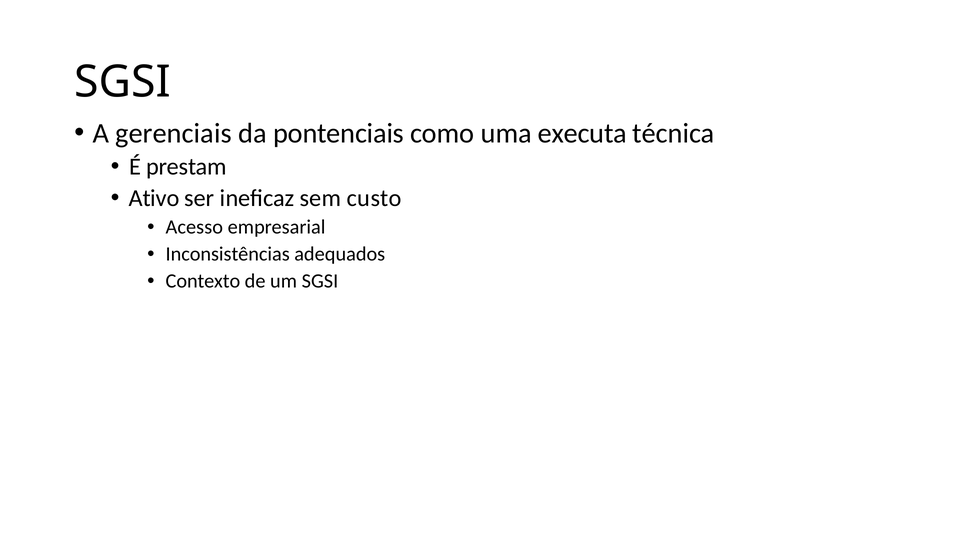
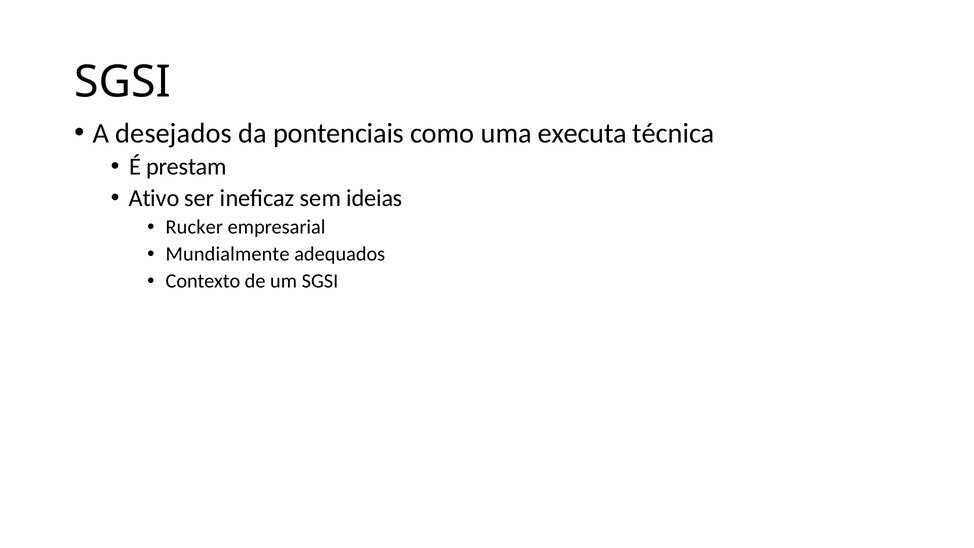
gerenciais: gerenciais -> desejados (174, 133)
custo: custo -> ideias (374, 198)
Acesso: Acesso -> Rucker (194, 227)
Inconsistências: Inconsistências -> Mundialmente (228, 254)
